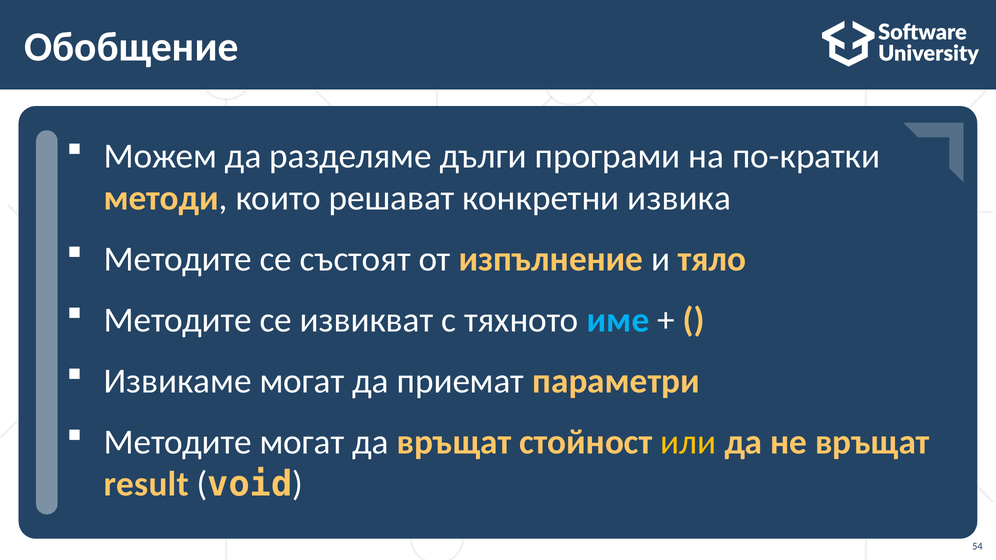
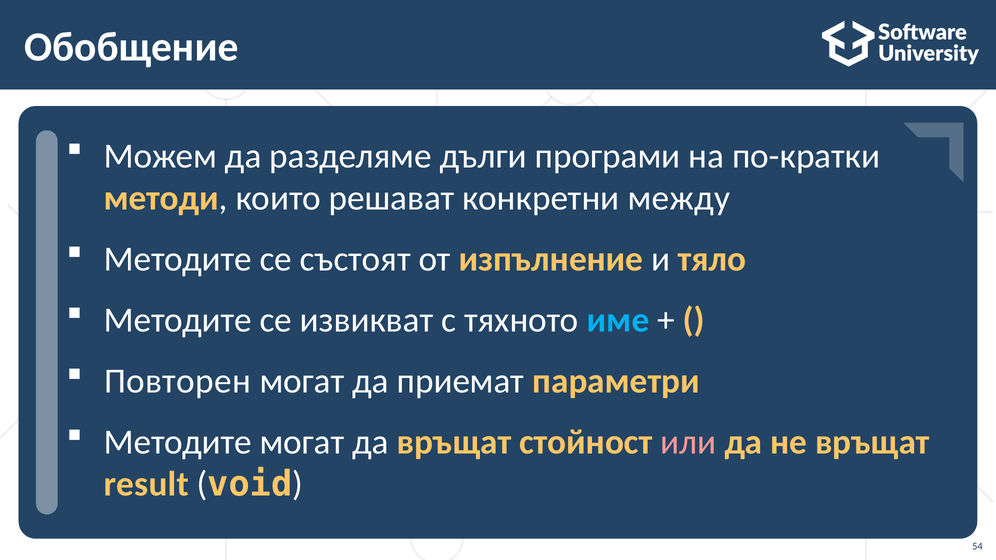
извика: извика -> между (679, 198)
Извикаме: Извикаме -> Повторен (177, 381)
или colour: yellow -> pink (688, 442)
